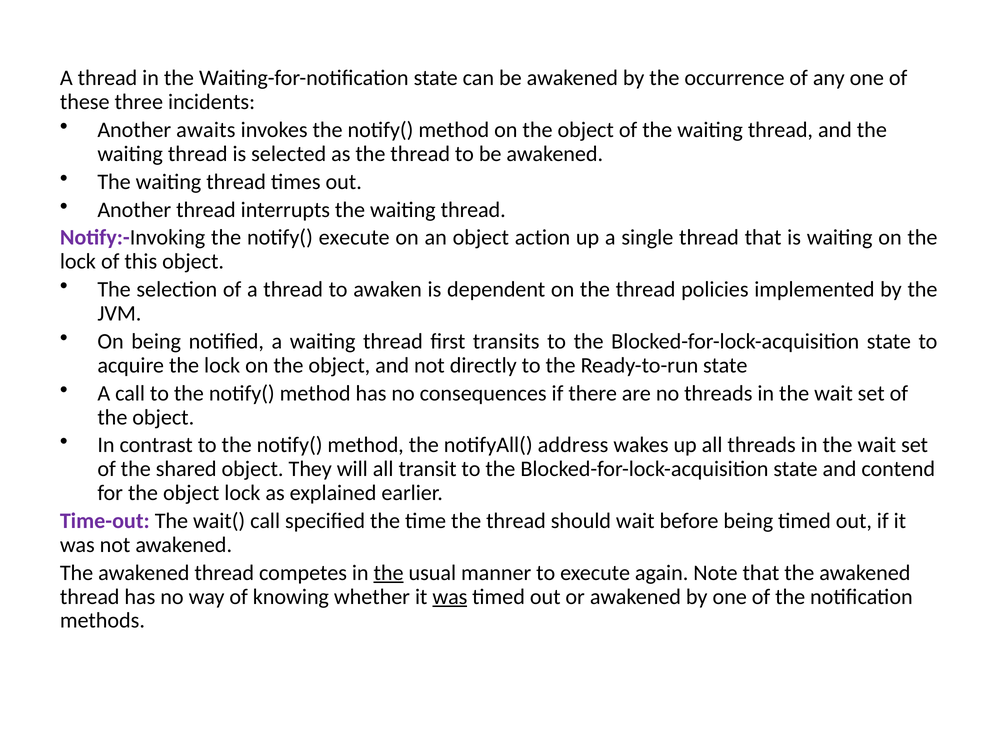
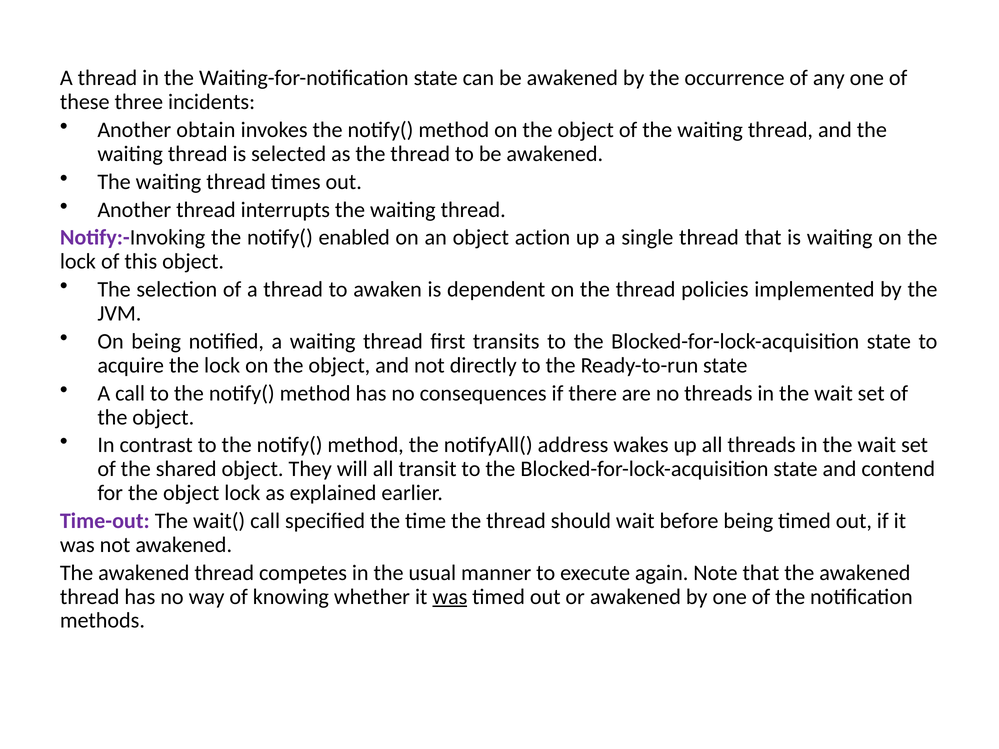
awaits: awaits -> obtain (206, 130)
notify( execute: execute -> enabled (354, 238)
the underline: present -> none (389, 573)
